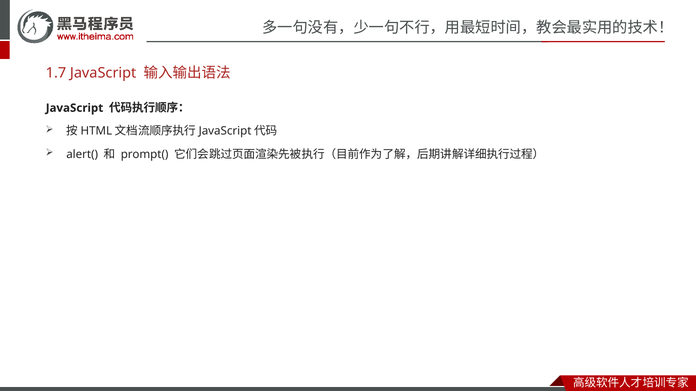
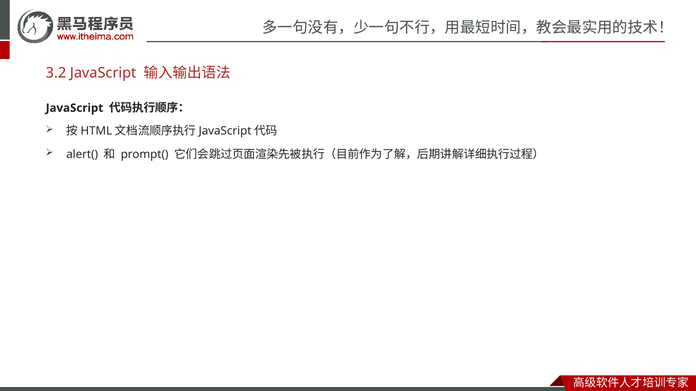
1.7: 1.7 -> 3.2 (56, 73)
